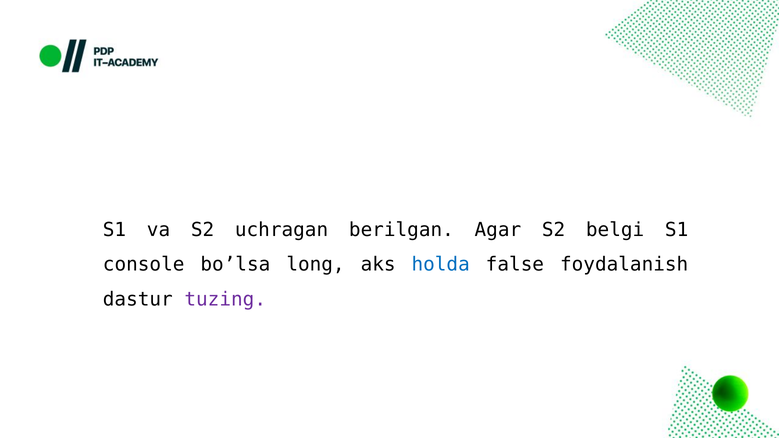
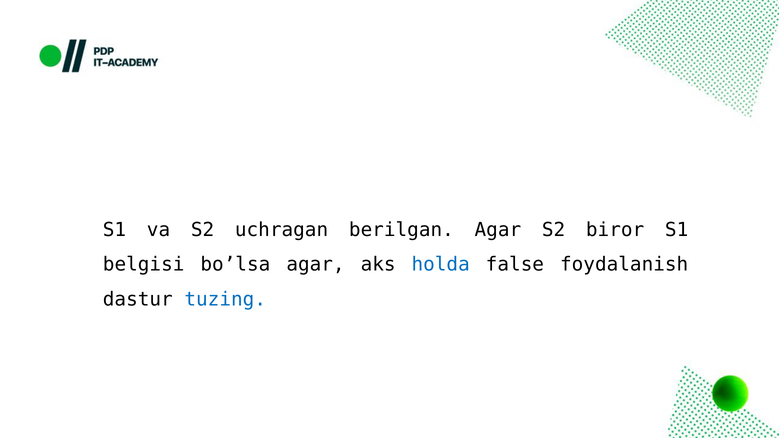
belgi: belgi -> biror (615, 230)
console: console -> belgisi (144, 265)
bo’lsa long: long -> agar (316, 265)
tuzing colour: purple -> blue (225, 299)
